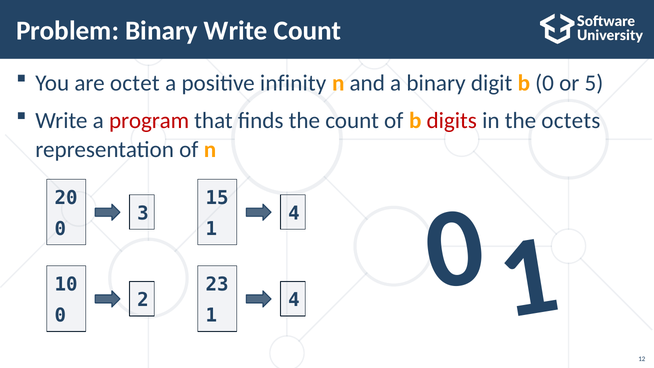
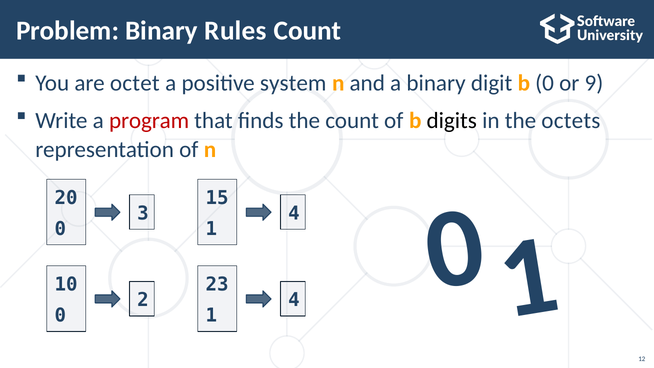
Binary Write: Write -> Rules (236, 31)
infinity: infinity -> system (293, 83)
5: 5 -> 9 (594, 83)
digits colour: red -> black (452, 120)
